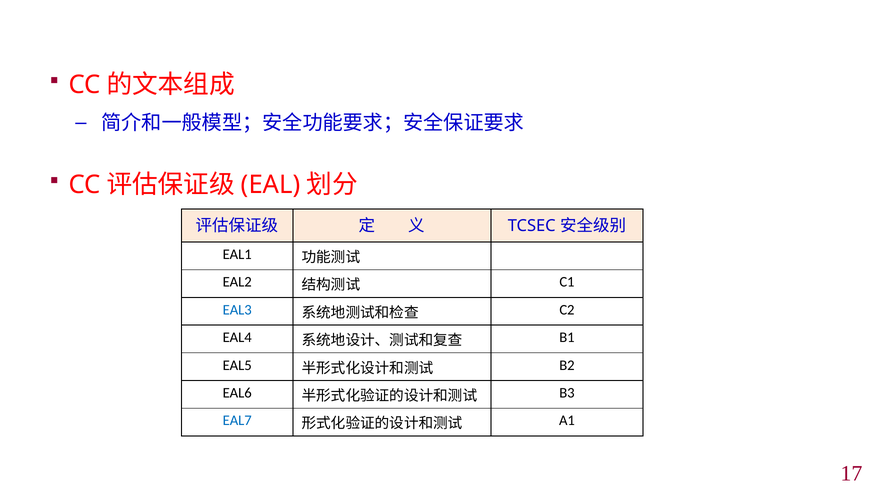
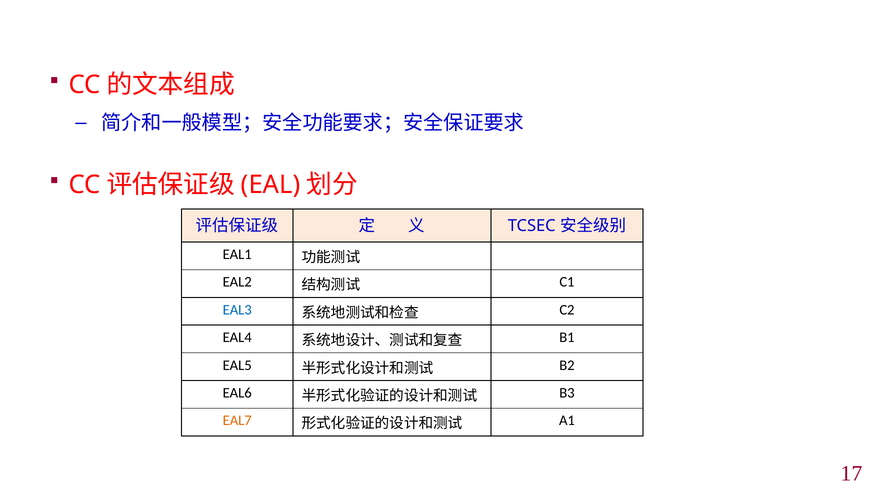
EAL7 colour: blue -> orange (237, 421)
